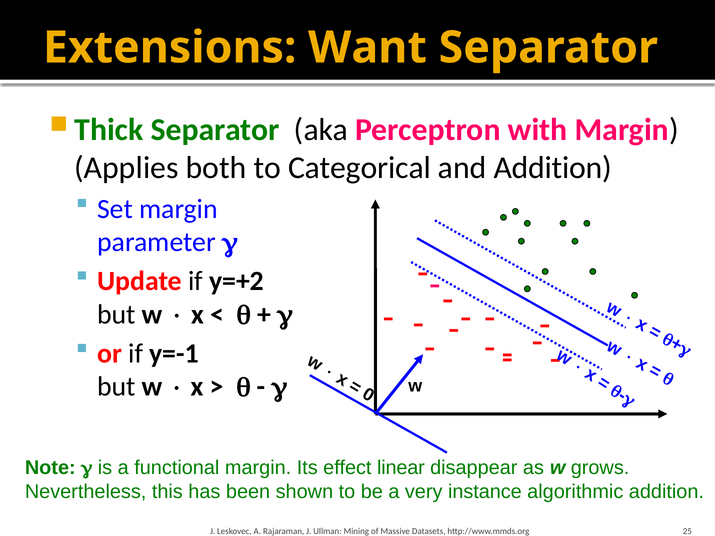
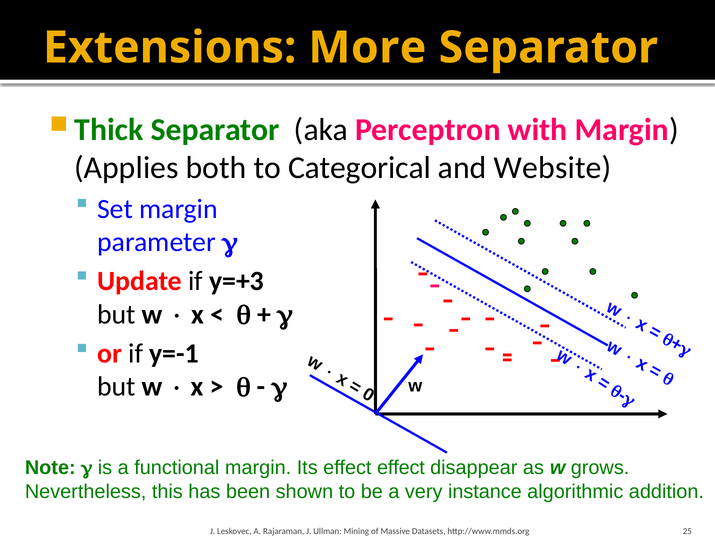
Want: Want -> More (367, 48)
and Addition: Addition -> Website (553, 168)
y=+2: y=+2 -> y=+3 (237, 281)
effect linear: linear -> effect (401, 468)
